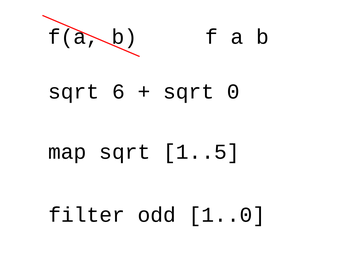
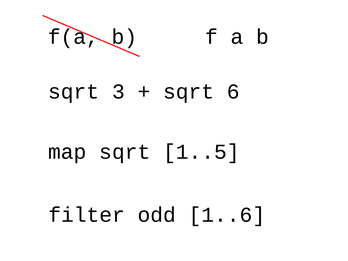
6: 6 -> 3 (118, 92)
0: 0 -> 6 (233, 92)
1..0: 1..0 -> 1..6 (227, 215)
